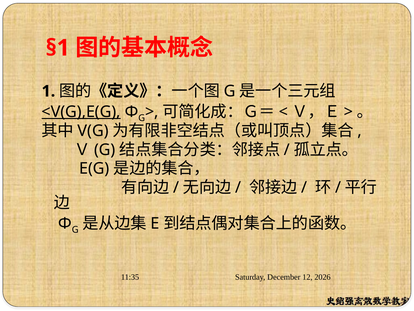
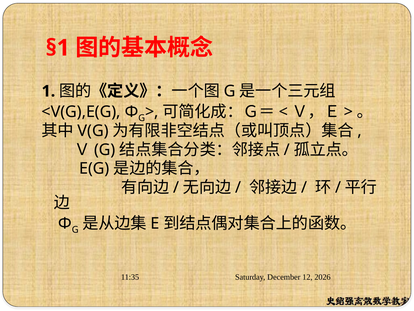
<V(G),E(G underline: present -> none (81, 112)
